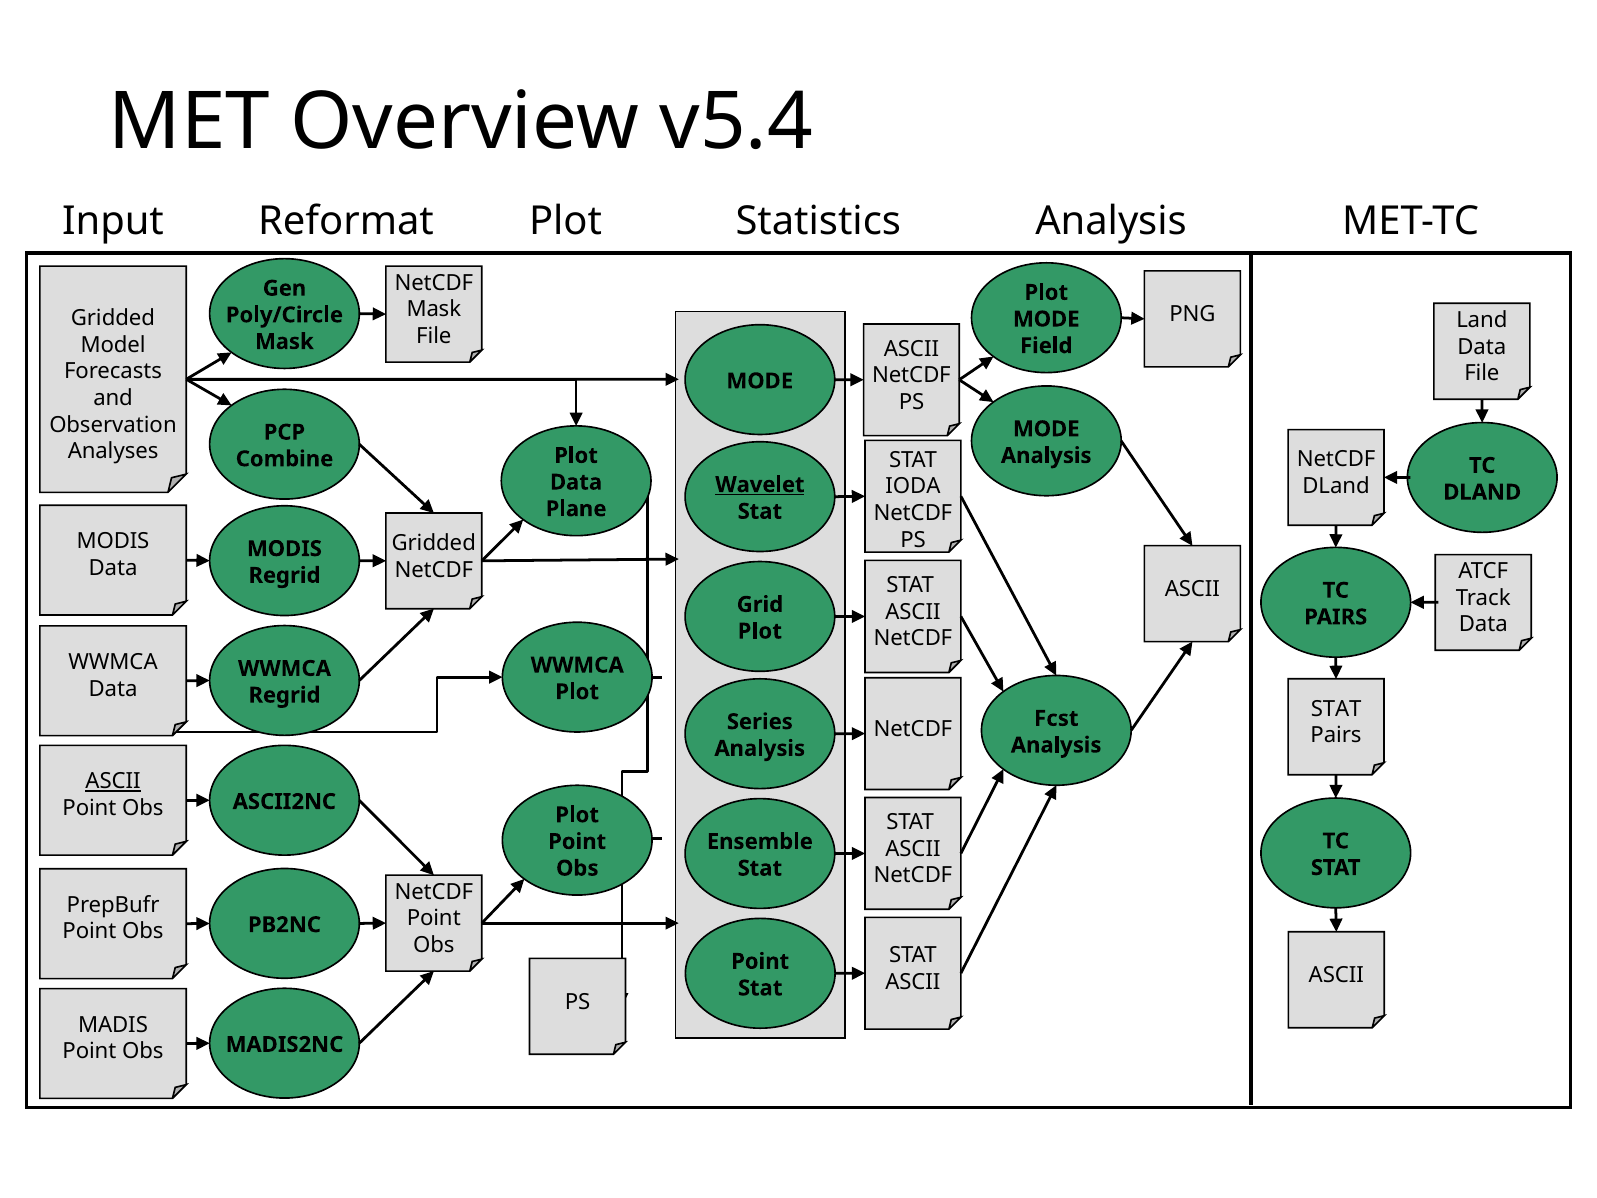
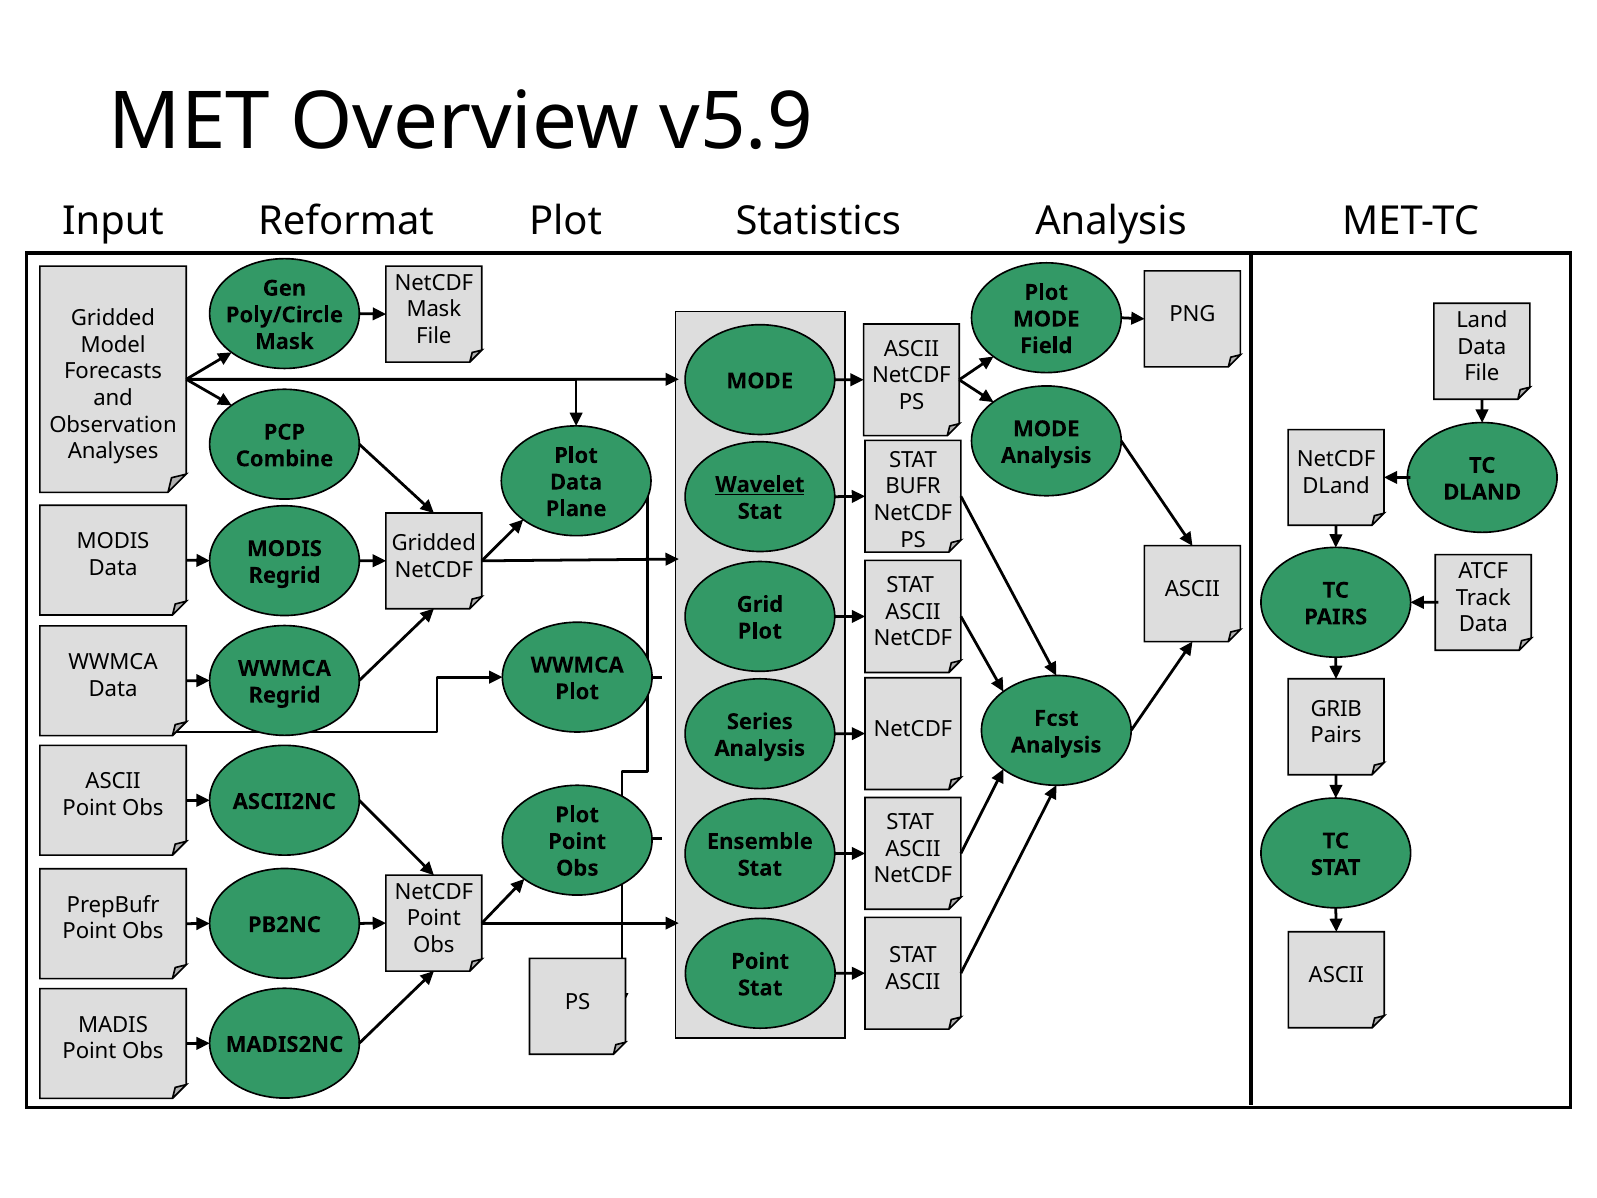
v5.4: v5.4 -> v5.9 (736, 122)
IODA: IODA -> BUFR (913, 486)
STAT: STAT -> GRIB (1336, 709)
ASCII underline: present -> none (113, 781)
